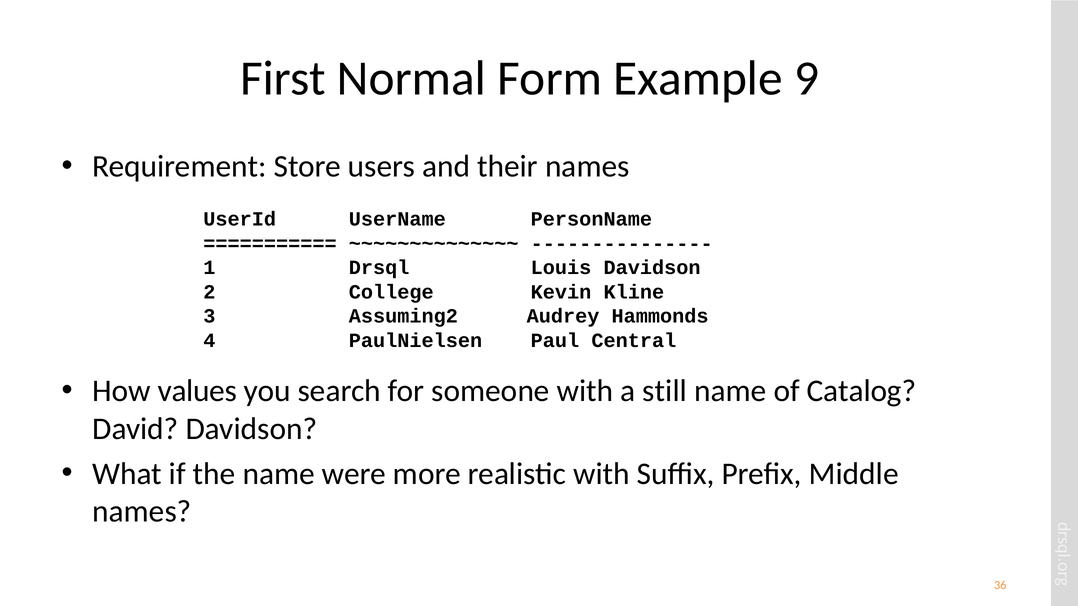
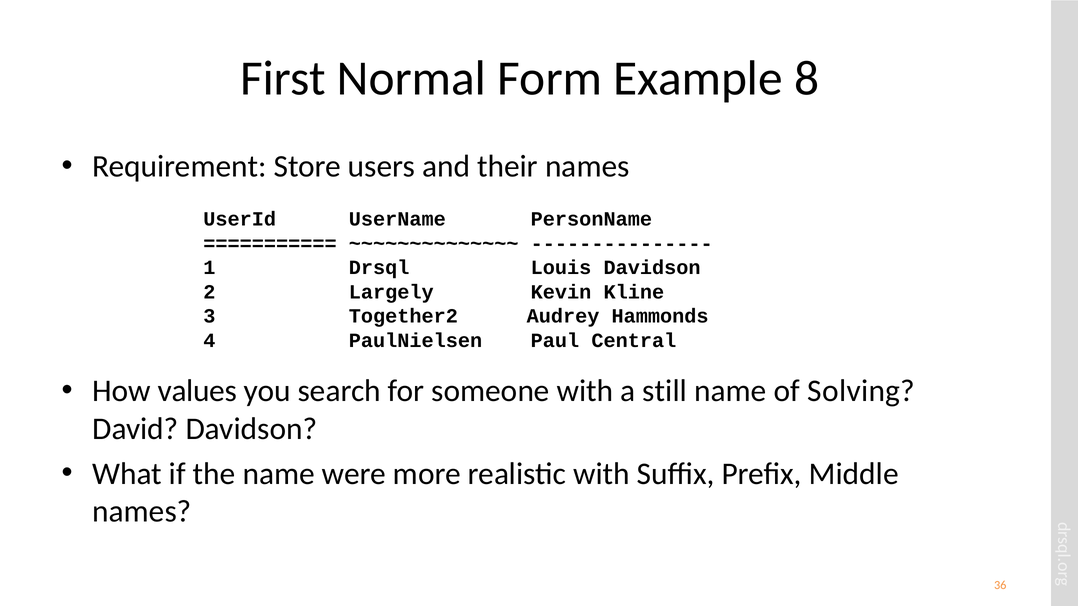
9: 9 -> 8 (807, 78)
College: College -> Largely (391, 292)
Assuming2: Assuming2 -> Together2 (403, 316)
Catalog: Catalog -> Solving (861, 391)
